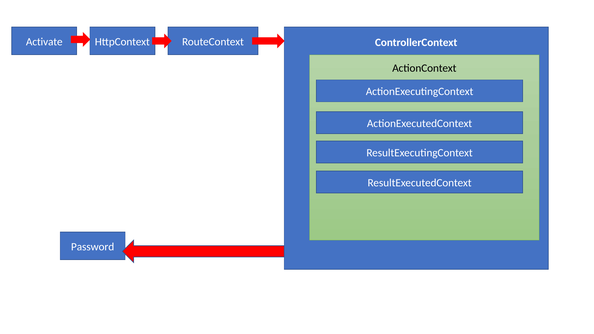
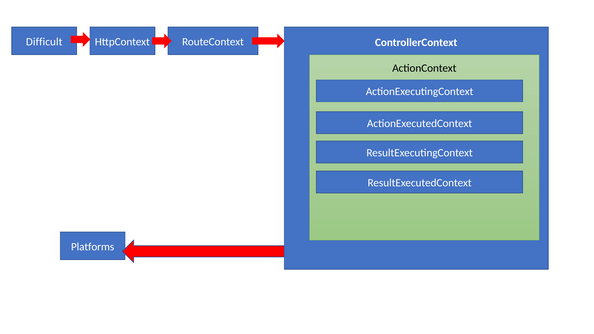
Activate: Activate -> Difficult (44, 42)
Password: Password -> Platforms (93, 247)
